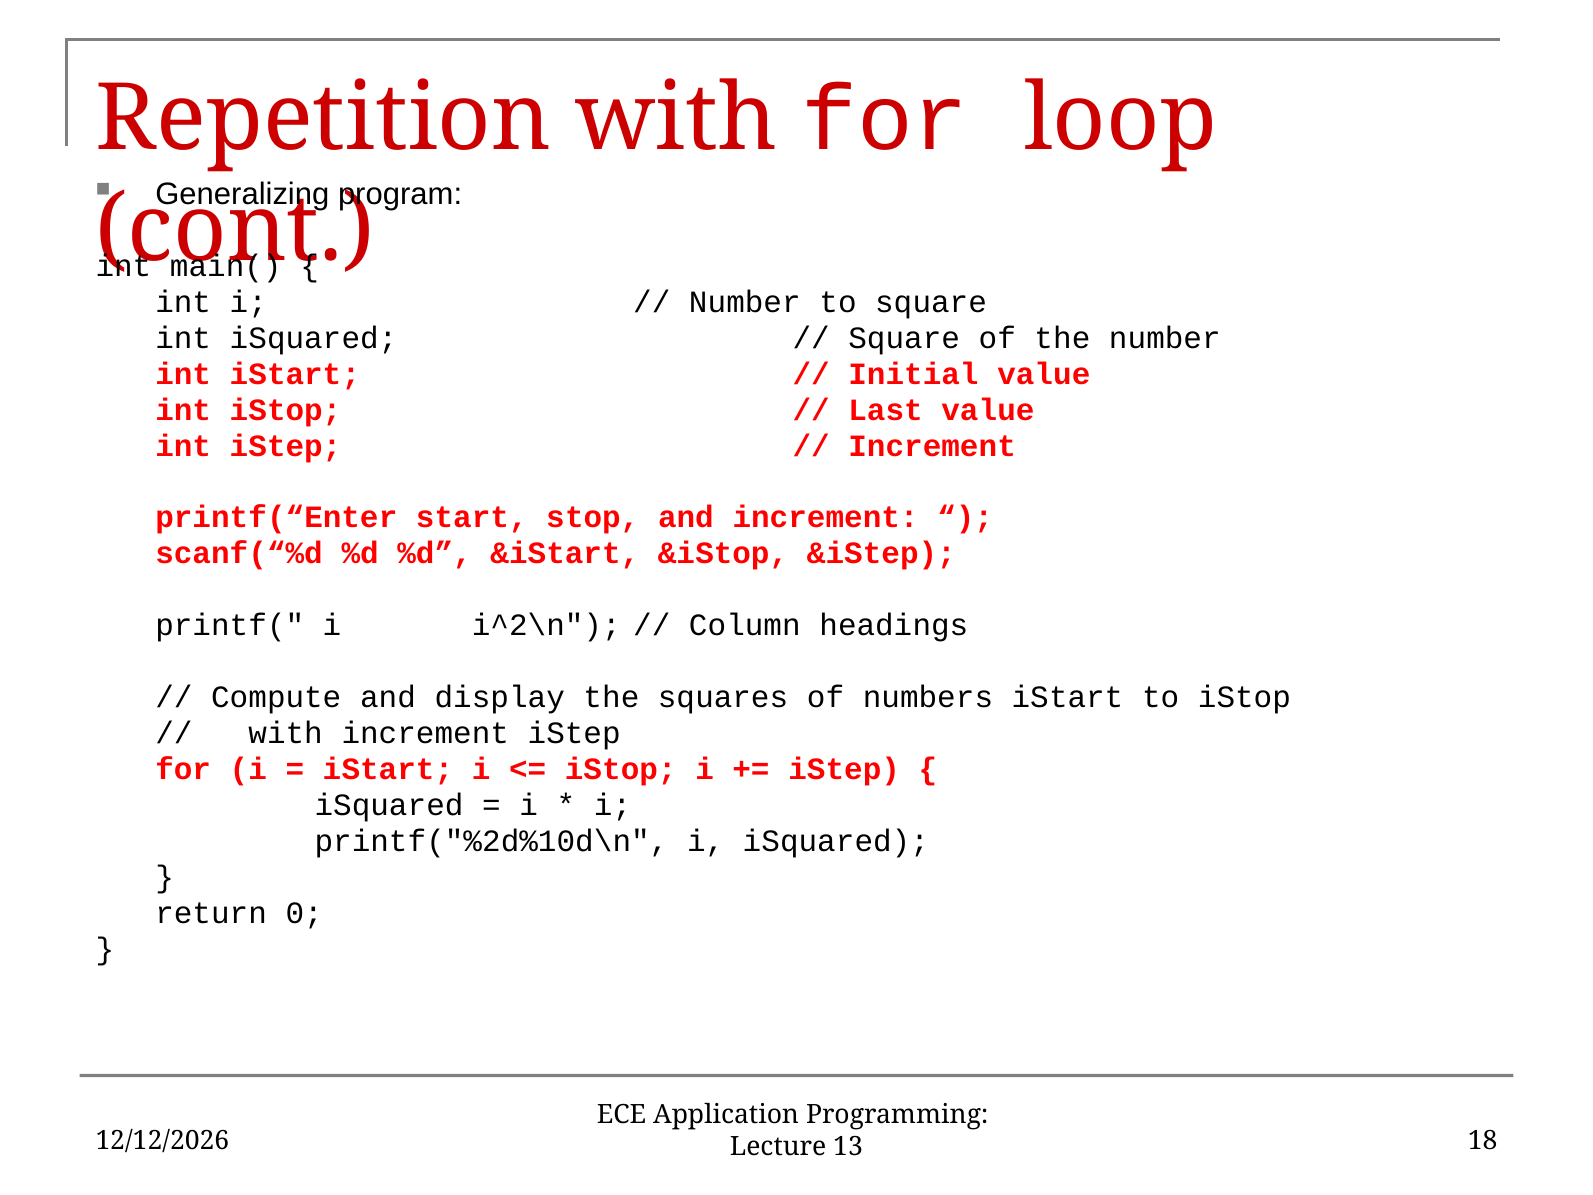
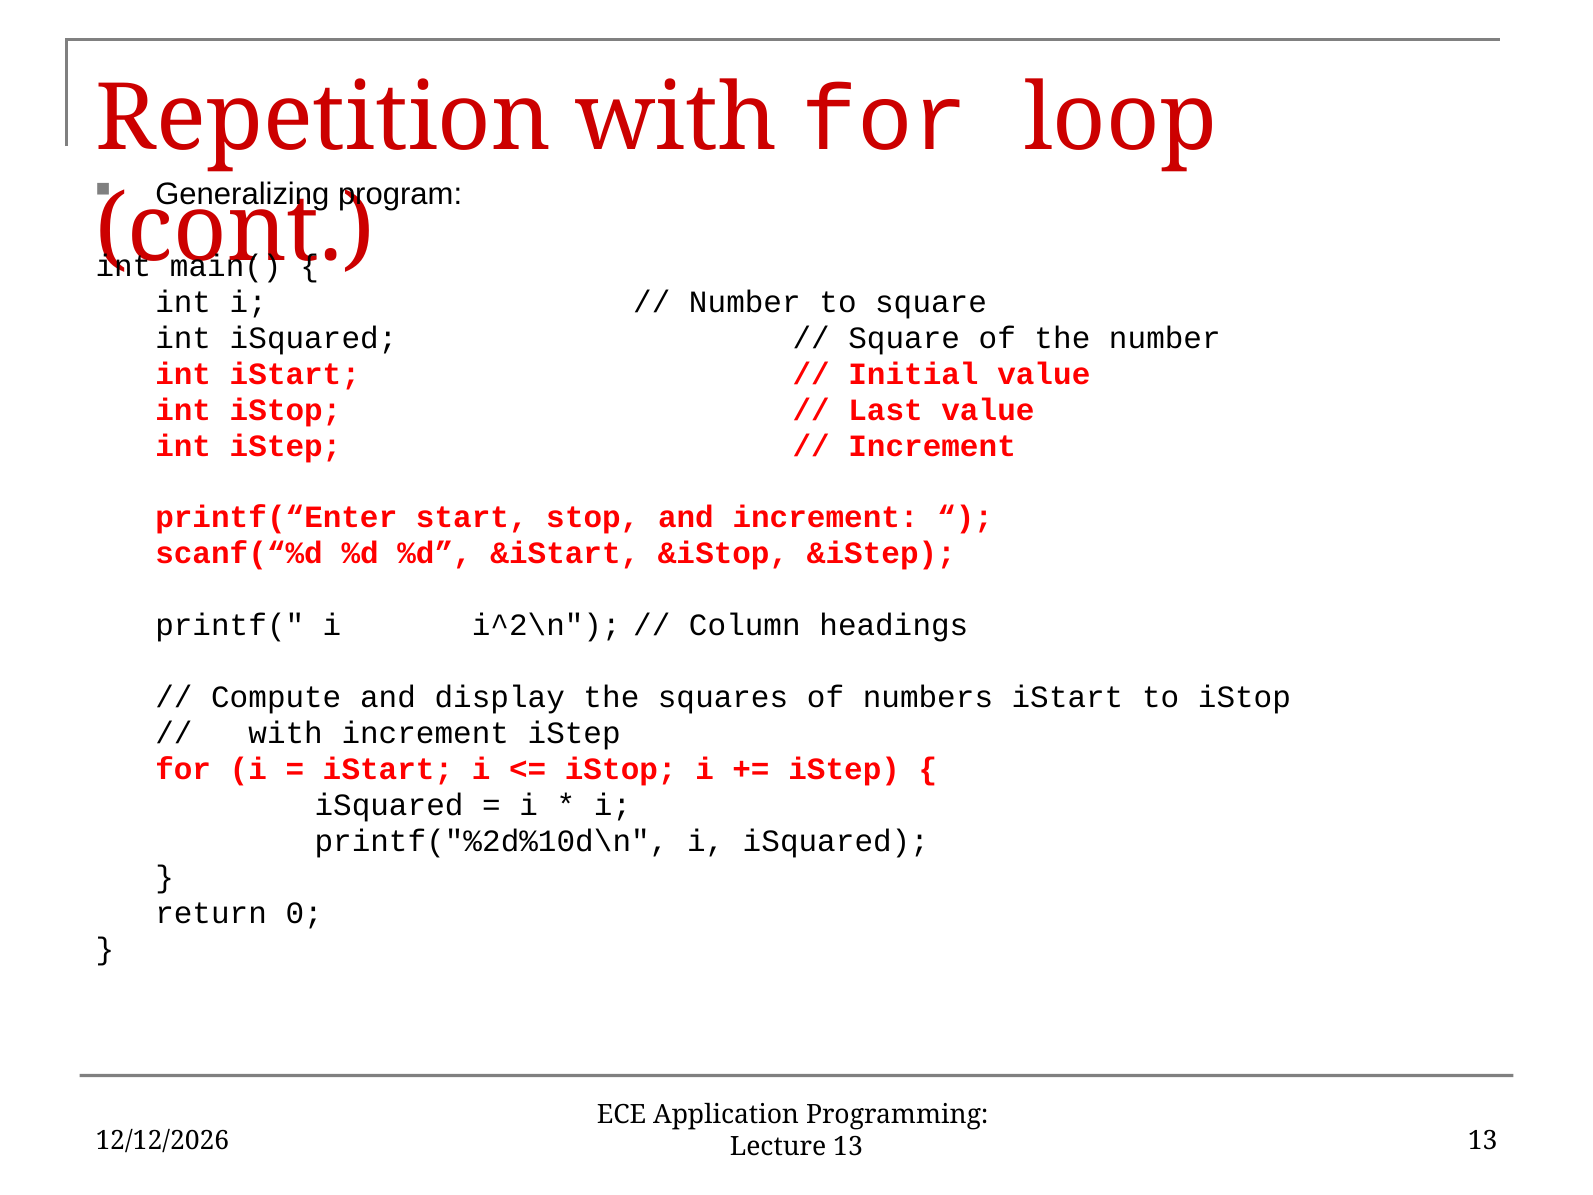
13 18: 18 -> 13 (1483, 1141)
